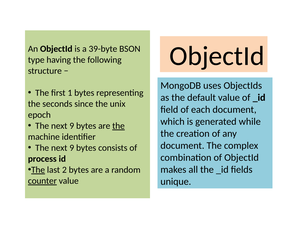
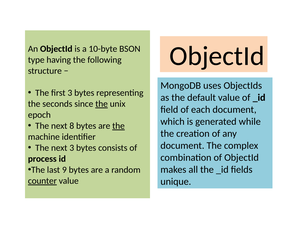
39-byte: 39-byte -> 10-byte (103, 49)
first 1: 1 -> 3 (70, 93)
the underline: none -> present (102, 104)
9: 9 -> 8 (72, 126)
9: 9 -> 3 (72, 148)
The underline: present -> none (38, 170)
2: 2 -> 9 (64, 170)
